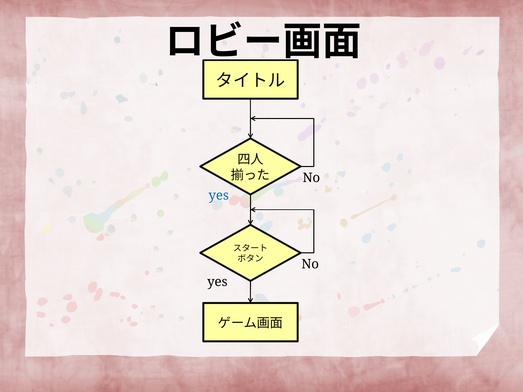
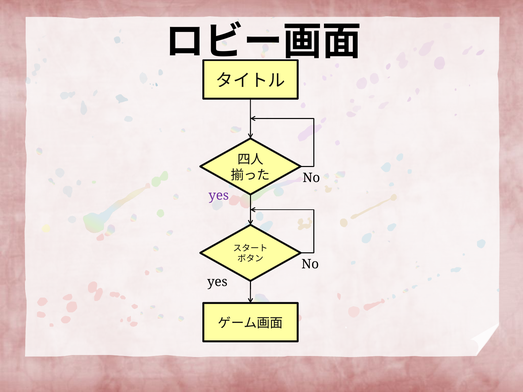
yes colour: blue -> purple (219, 196)
